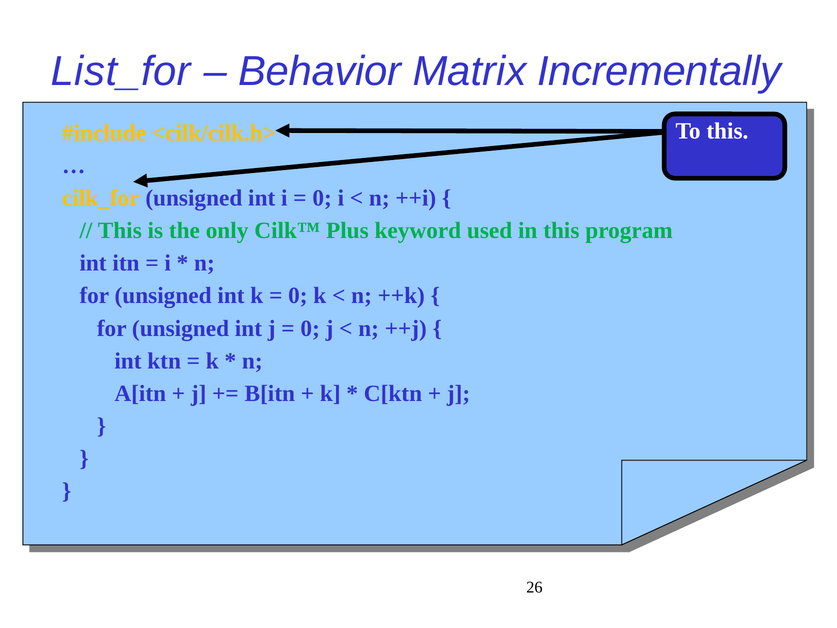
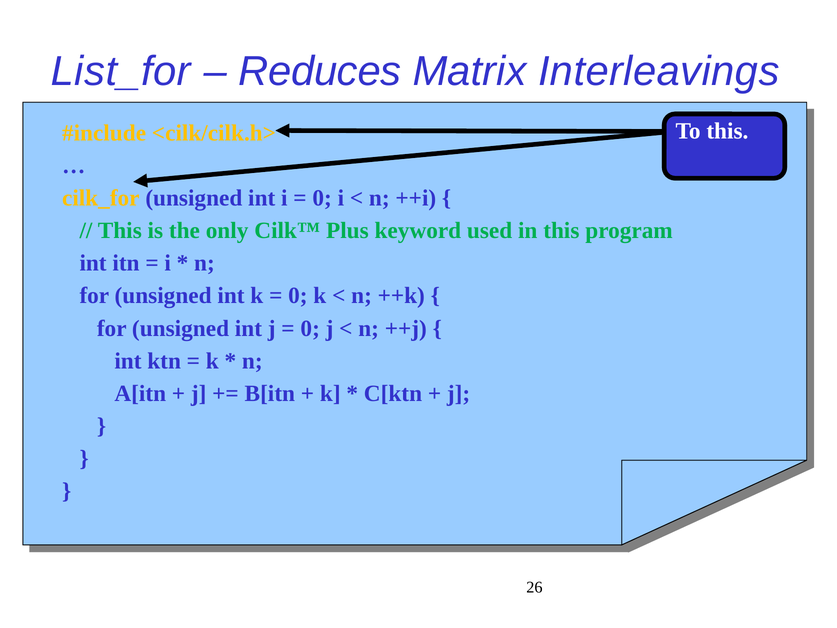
Behavior: Behavior -> Reduces (320, 71)
Incrementally: Incrementally -> Interleavings (659, 71)
